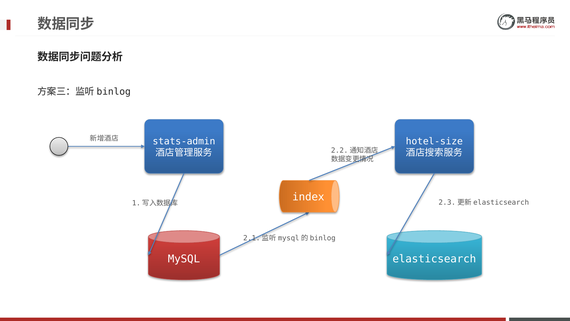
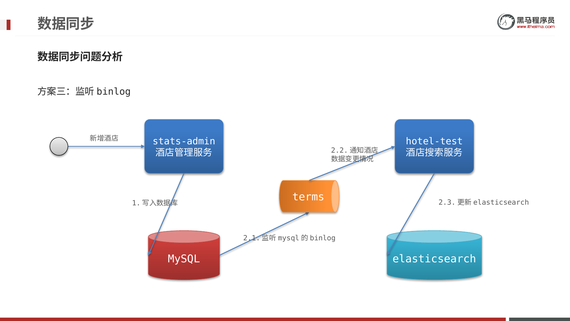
hotel-size: hotel-size -> hotel-test (434, 141)
index: index -> terms (308, 197)
